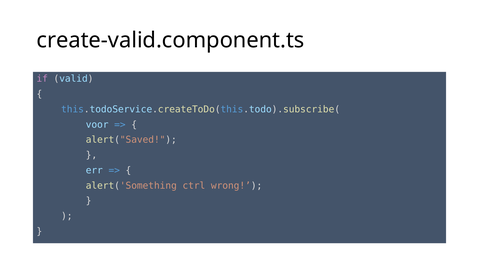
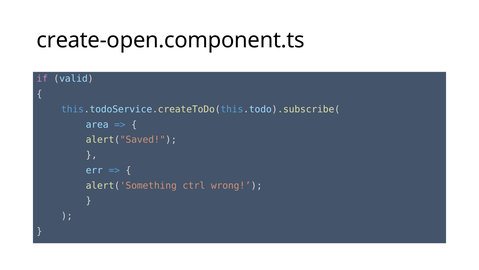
create-valid.component.ts: create-valid.component.ts -> create-open.component.ts (171, 40)
voor: voor -> area (97, 124)
